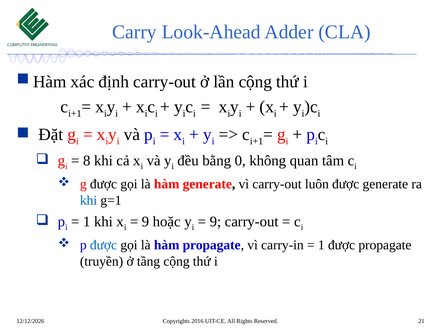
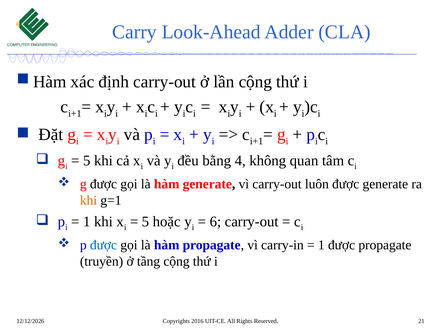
8: 8 -> 5 (87, 160)
0: 0 -> 4 (240, 160)
khi colour: blue -> orange (89, 200)
9: 9 -> 5 (146, 221)
9: 9 -> 6 (215, 221)
